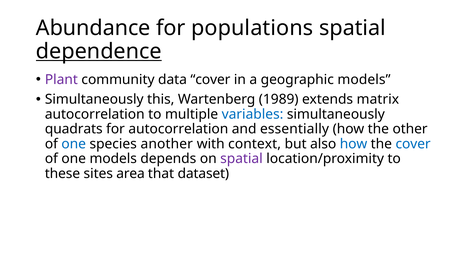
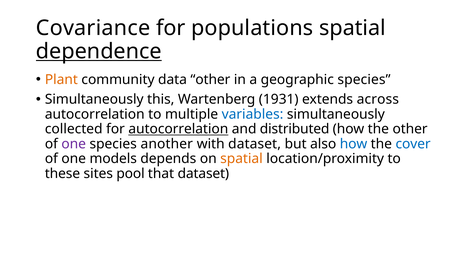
Abundance: Abundance -> Covariance (93, 28)
Plant colour: purple -> orange (61, 80)
data cover: cover -> other (210, 80)
geographic models: models -> species (364, 80)
1989: 1989 -> 1931 (279, 100)
matrix: matrix -> across (378, 100)
quadrats: quadrats -> collected (74, 129)
autocorrelation underline: none -> present (178, 129)
essentially: essentially -> distributed (295, 129)
one colour: blue -> purple (74, 144)
with context: context -> dataset (255, 144)
spatial colour: purple -> orange (241, 159)
area: area -> pool (131, 174)
